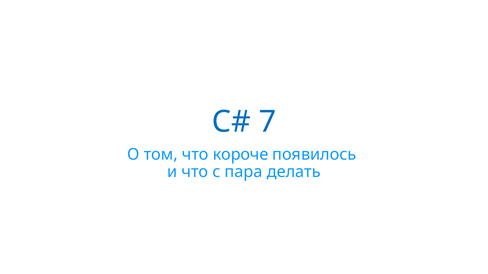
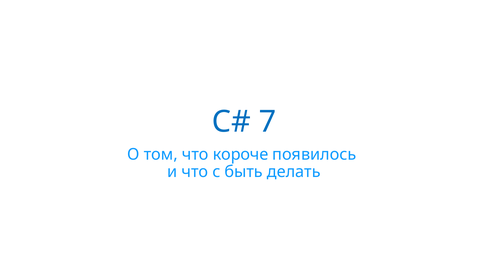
пара: пара -> быть (244, 172)
